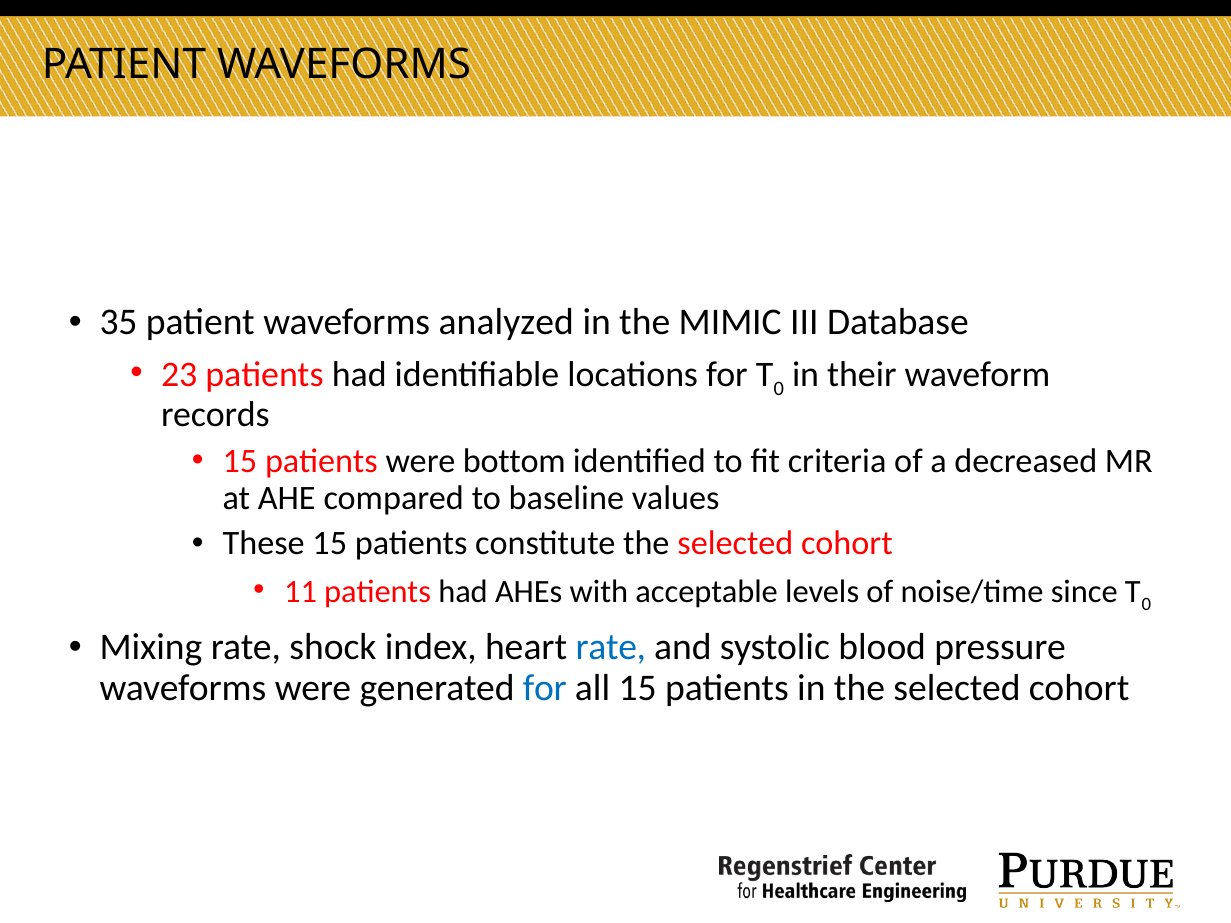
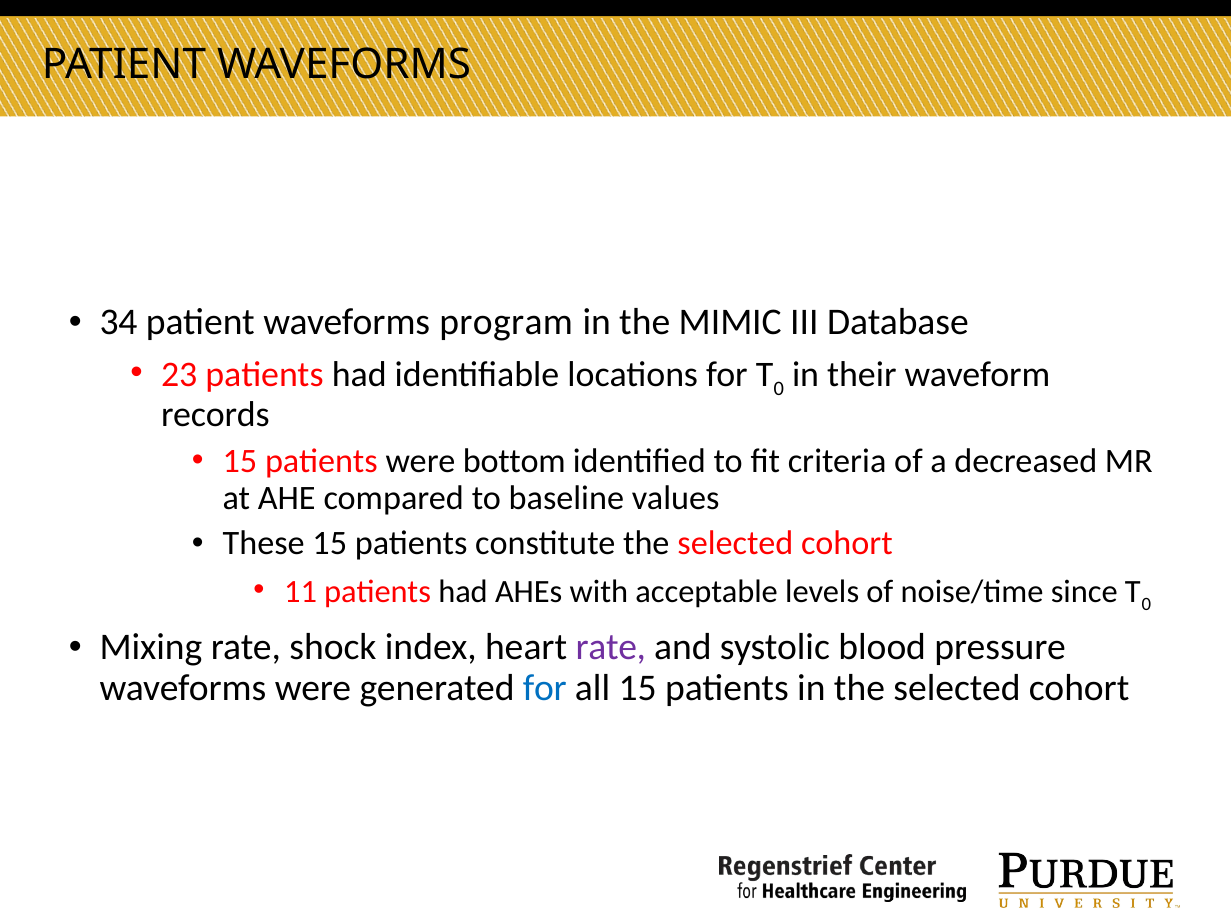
35: 35 -> 34 (119, 322)
analyzed: analyzed -> program (506, 322)
rate colour: blue -> purple (611, 648)
